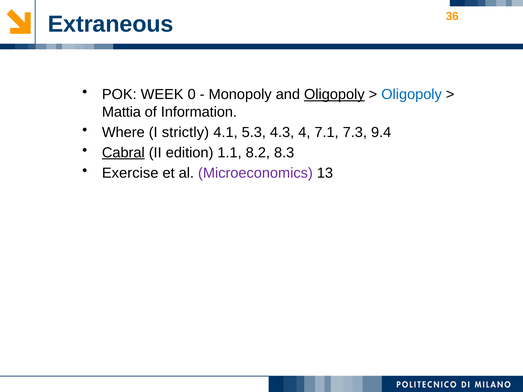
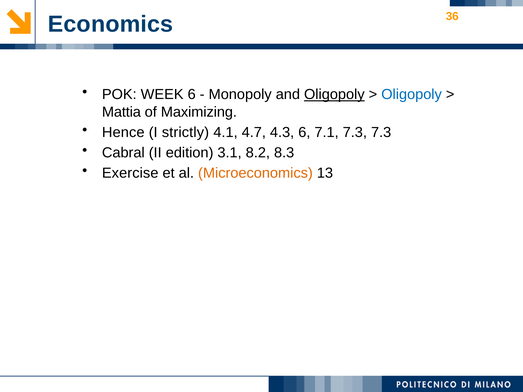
Extraneous: Extraneous -> Economics (111, 24)
WEEK 0: 0 -> 6 (192, 95)
Information: Information -> Maximizing (199, 112)
Where: Where -> Hence (123, 132)
5.3: 5.3 -> 4.7 (254, 132)
4.3 4: 4 -> 6 (304, 132)
7.3 9.4: 9.4 -> 7.3 (381, 132)
Cabral underline: present -> none (123, 153)
1.1: 1.1 -> 3.1 (230, 153)
Microeconomics colour: purple -> orange (255, 173)
